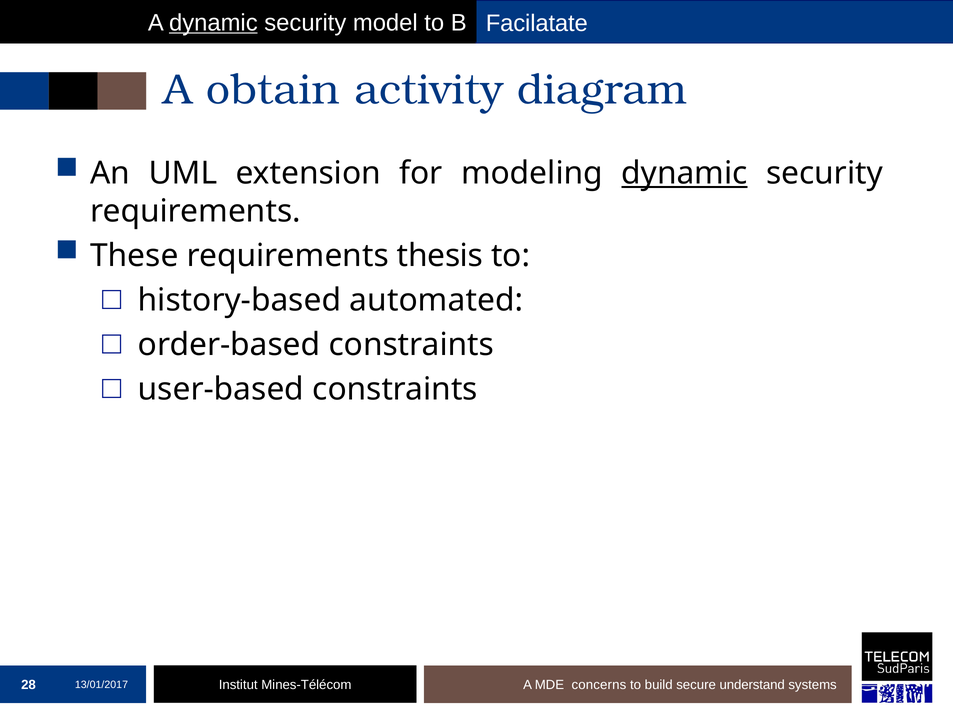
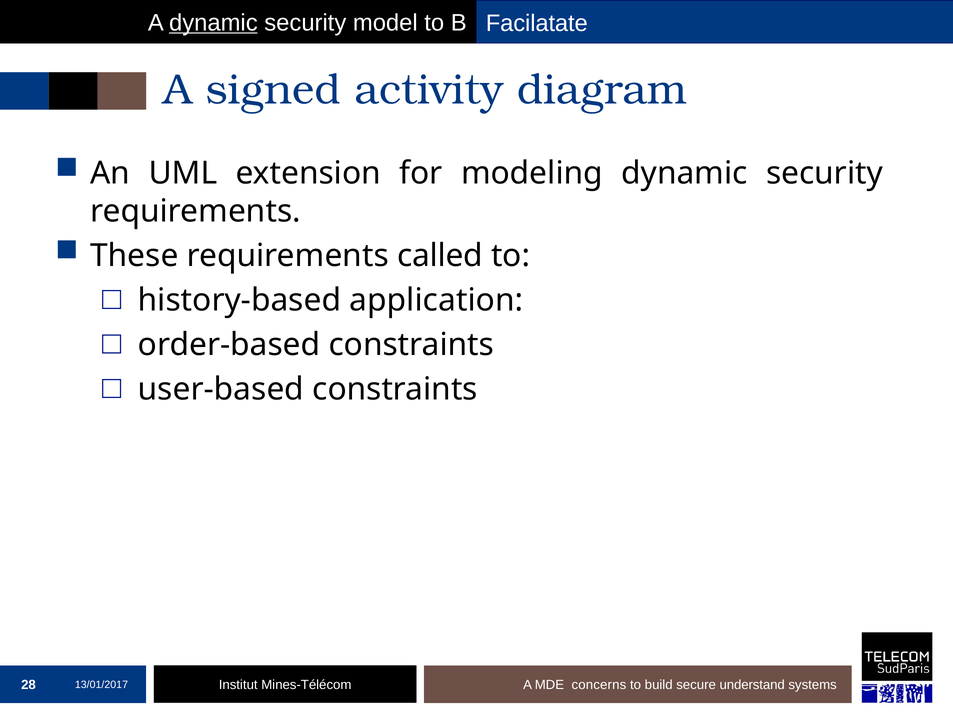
obtain: obtain -> signed (273, 90)
dynamic underline: present -> none (684, 173)
thesis: thesis -> called (440, 256)
automated: automated -> application (436, 300)
